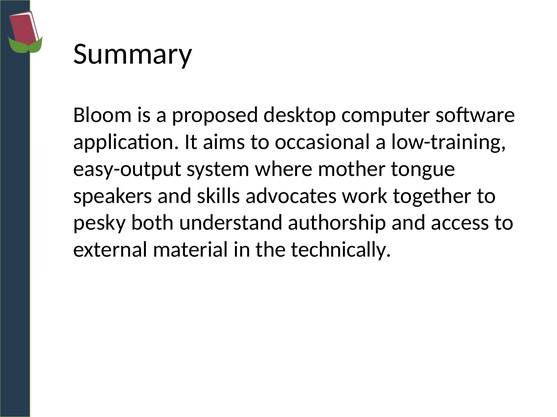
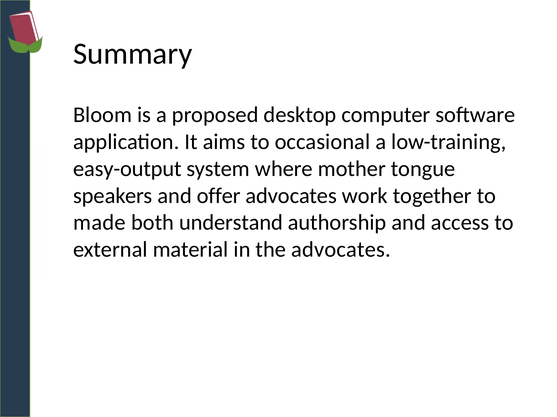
skills: skills -> offer (219, 196)
pesky: pesky -> made (99, 223)
the technically: technically -> advocates (341, 250)
